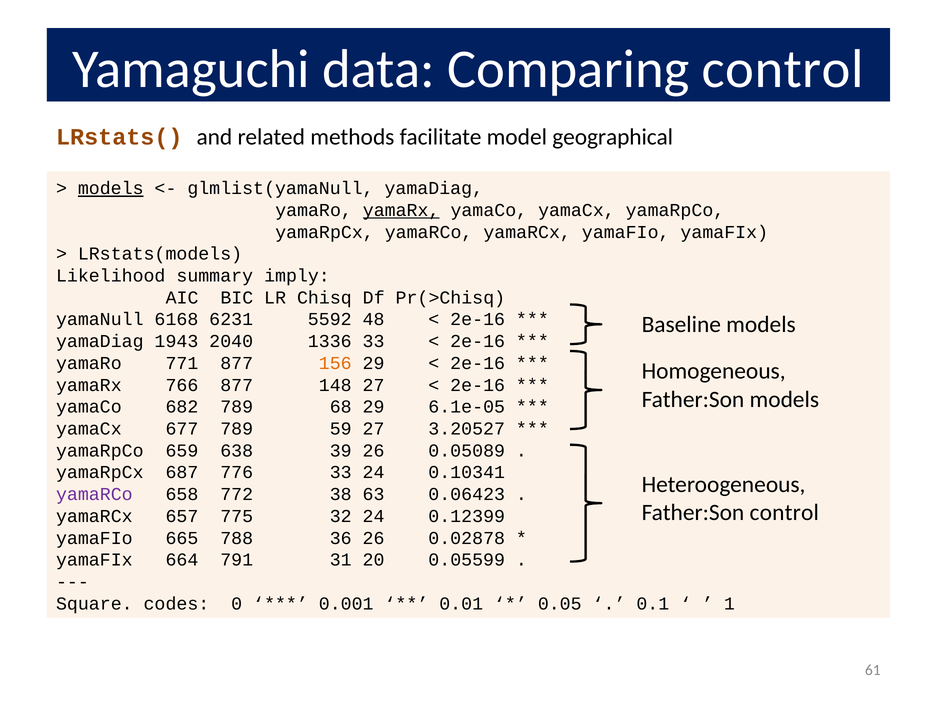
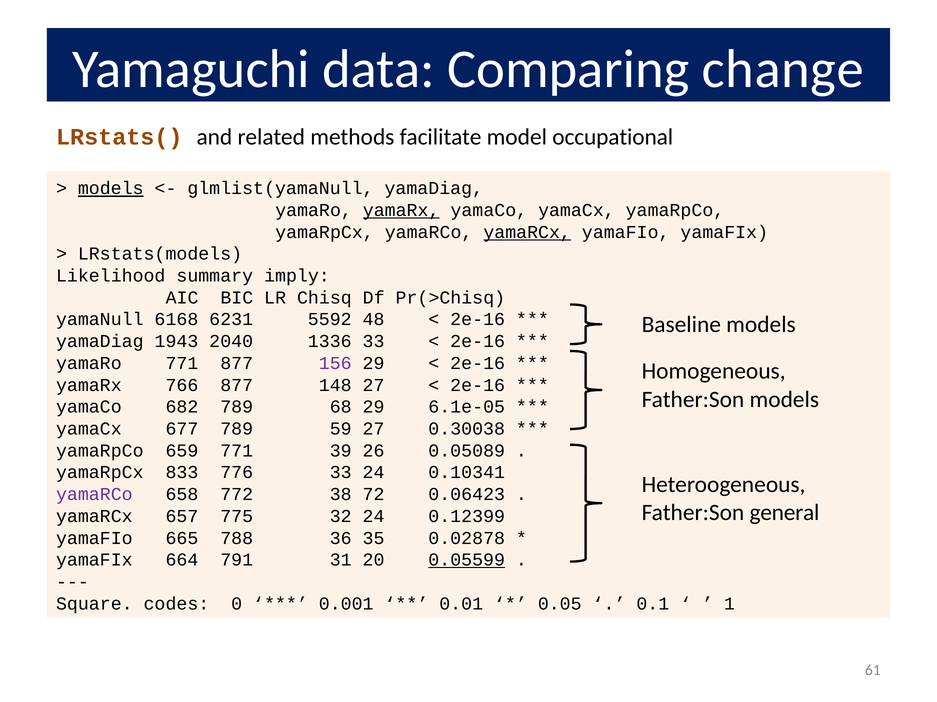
Comparing control: control -> change (783, 69)
geographical: geographical -> occupational (613, 137)
yamaRCx underline: none -> present (527, 232)
156 colour: orange -> purple (335, 364)
3.20527: 3.20527 -> 0.30038 (467, 429)
659 638: 638 -> 771 (237, 451)
687: 687 -> 833 (182, 473)
63: 63 -> 72 (374, 495)
Father:Son control: control -> general (784, 513)
36 26: 26 -> 35 (374, 539)
0.05599 underline: none -> present (467, 560)
